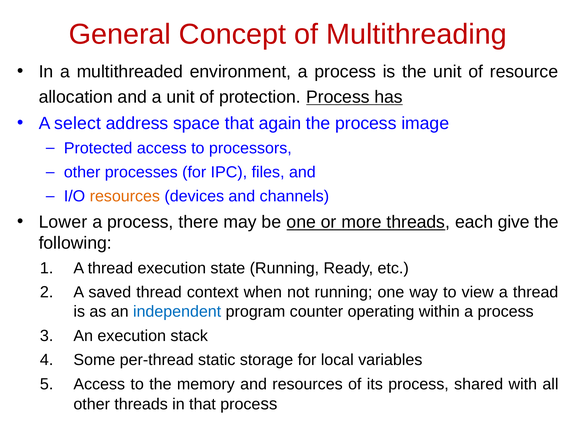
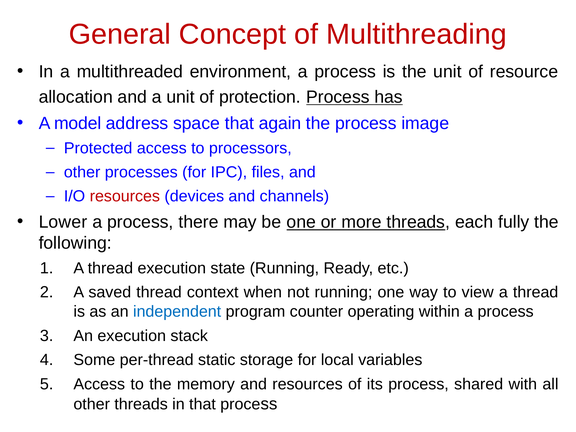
select: select -> model (78, 123)
resources colour: orange -> red (125, 196)
give: give -> fully (514, 222)
